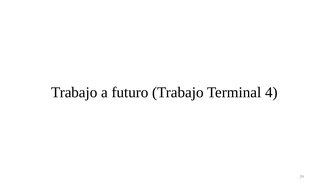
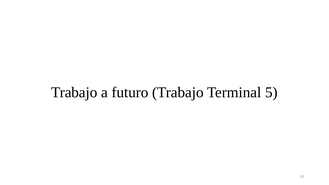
4: 4 -> 5 (271, 92)
